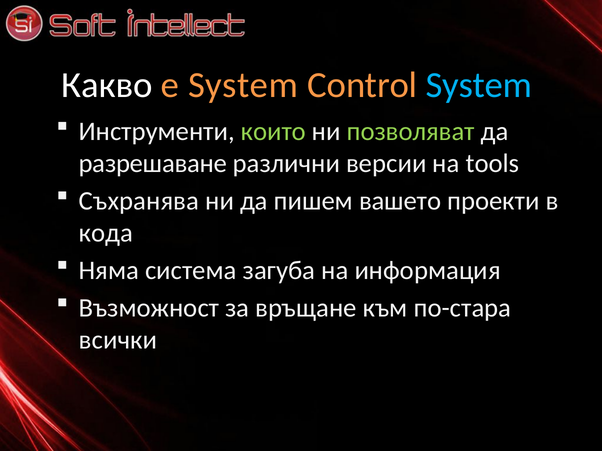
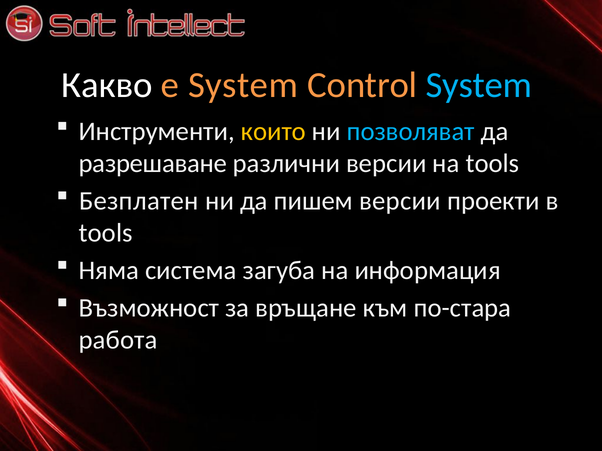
които colour: light green -> yellow (273, 131)
позволяват colour: light green -> light blue (411, 131)
Съхранява: Съхранява -> Безплатен (139, 201)
пишем вашето: вашето -> версии (400, 201)
кода: кода -> tools (106, 233)
всички: всички -> работа (118, 340)
